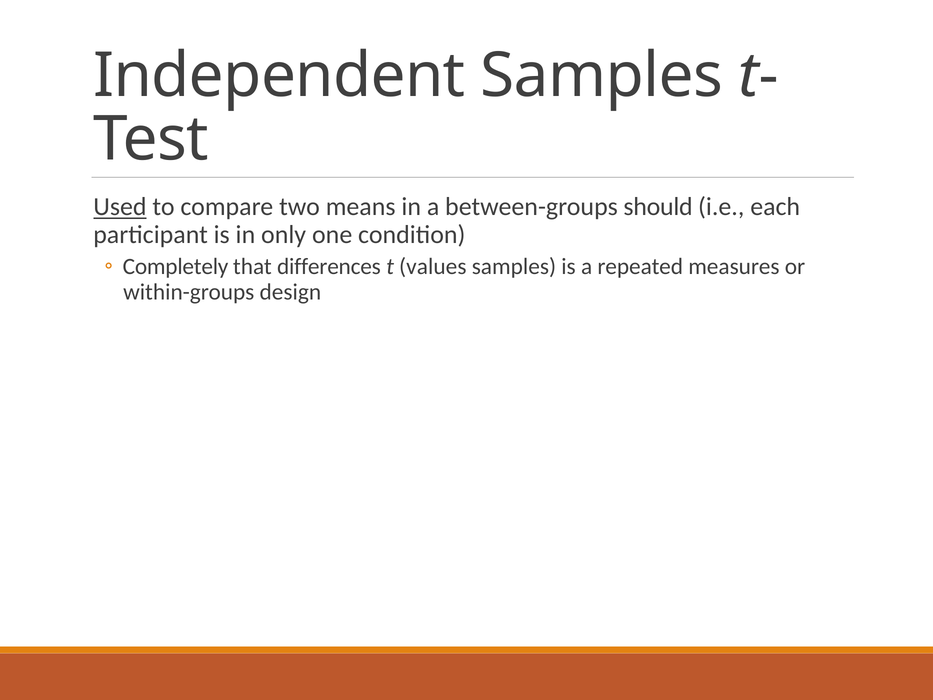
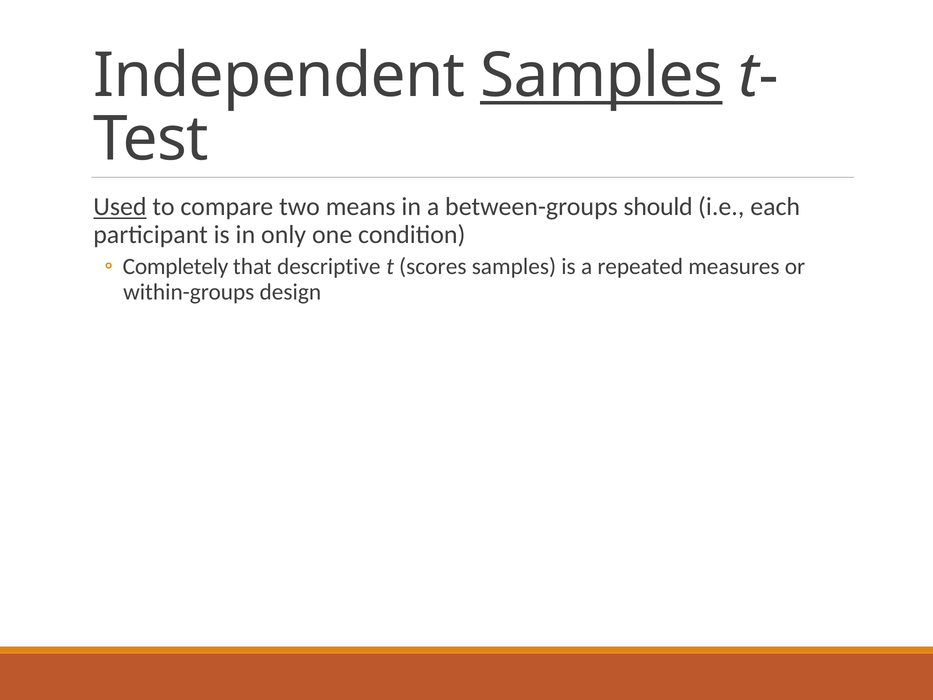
Samples underline: none -> present (602, 76)
differences: differences -> descriptive (329, 267)
values: values -> scores (433, 267)
